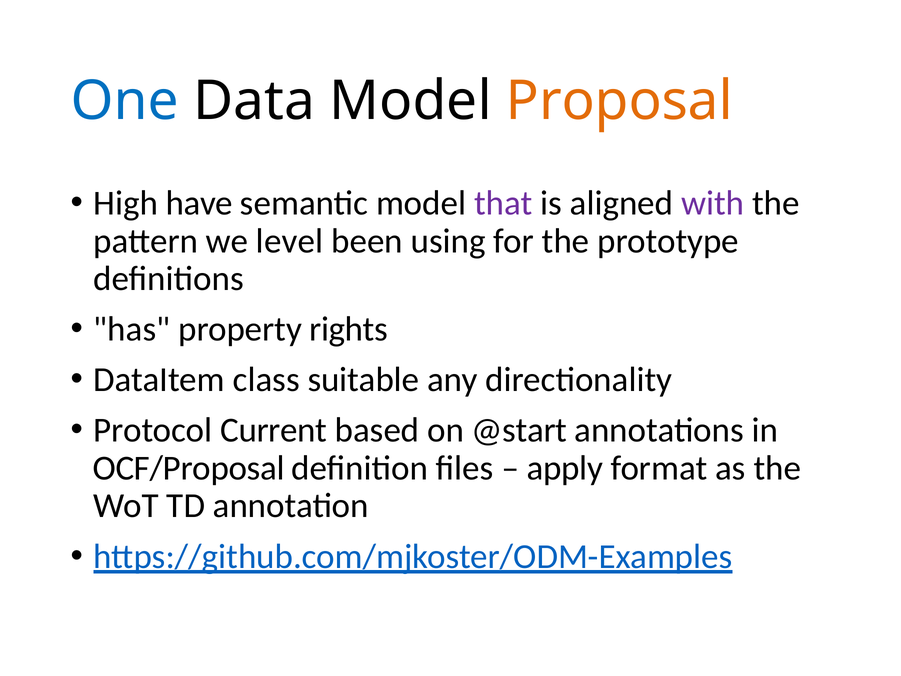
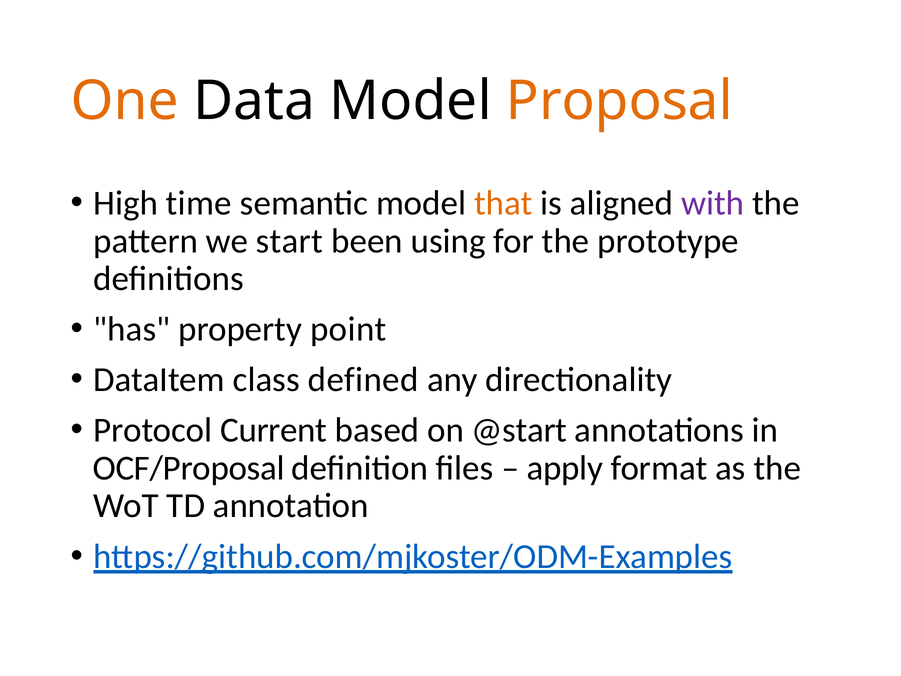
One colour: blue -> orange (125, 101)
have: have -> time (199, 203)
that colour: purple -> orange (503, 203)
level: level -> start (289, 241)
rights: rights -> point (348, 329)
suitable: suitable -> defined (363, 380)
